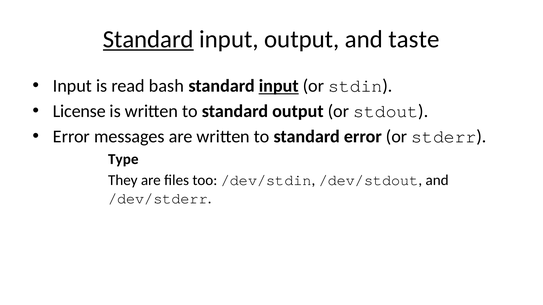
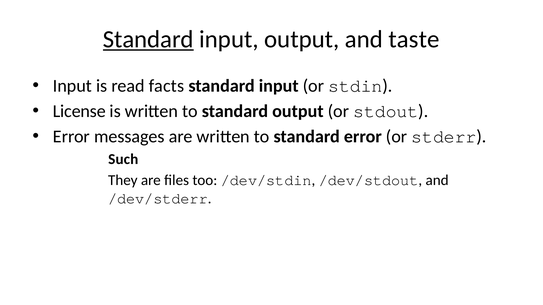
bash: bash -> facts (166, 86)
input underline: present -> none (279, 86)
Type: Type -> Such (123, 160)
